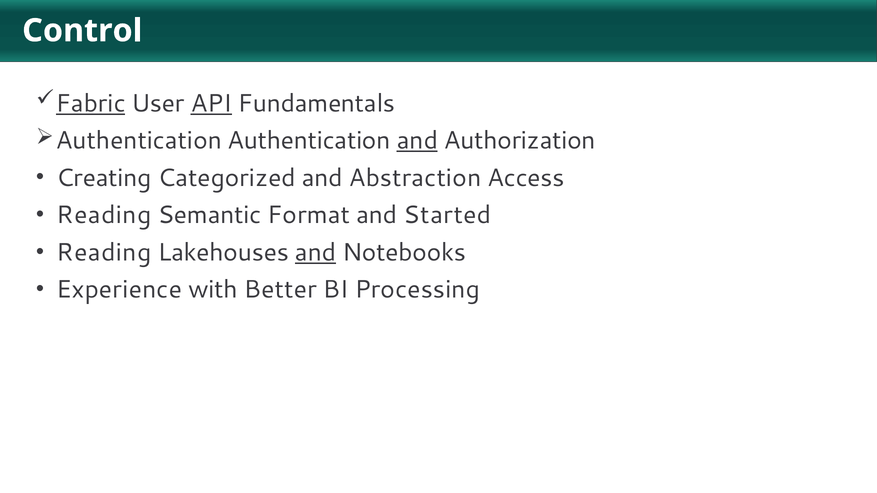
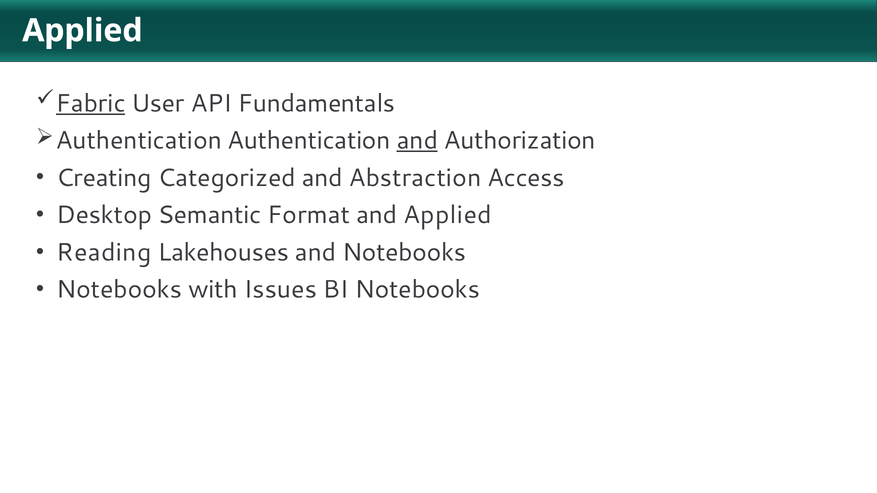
Control: Control -> Applied (82, 31)
API underline: present -> none (211, 103)
Reading: Reading -> Desktop (104, 215)
and Started: Started -> Applied (448, 215)
and underline: present -> none (316, 253)
Experience: Experience -> Notebooks (119, 290)
Better: Better -> Issues (280, 290)
BI Processing: Processing -> Notebooks (417, 290)
